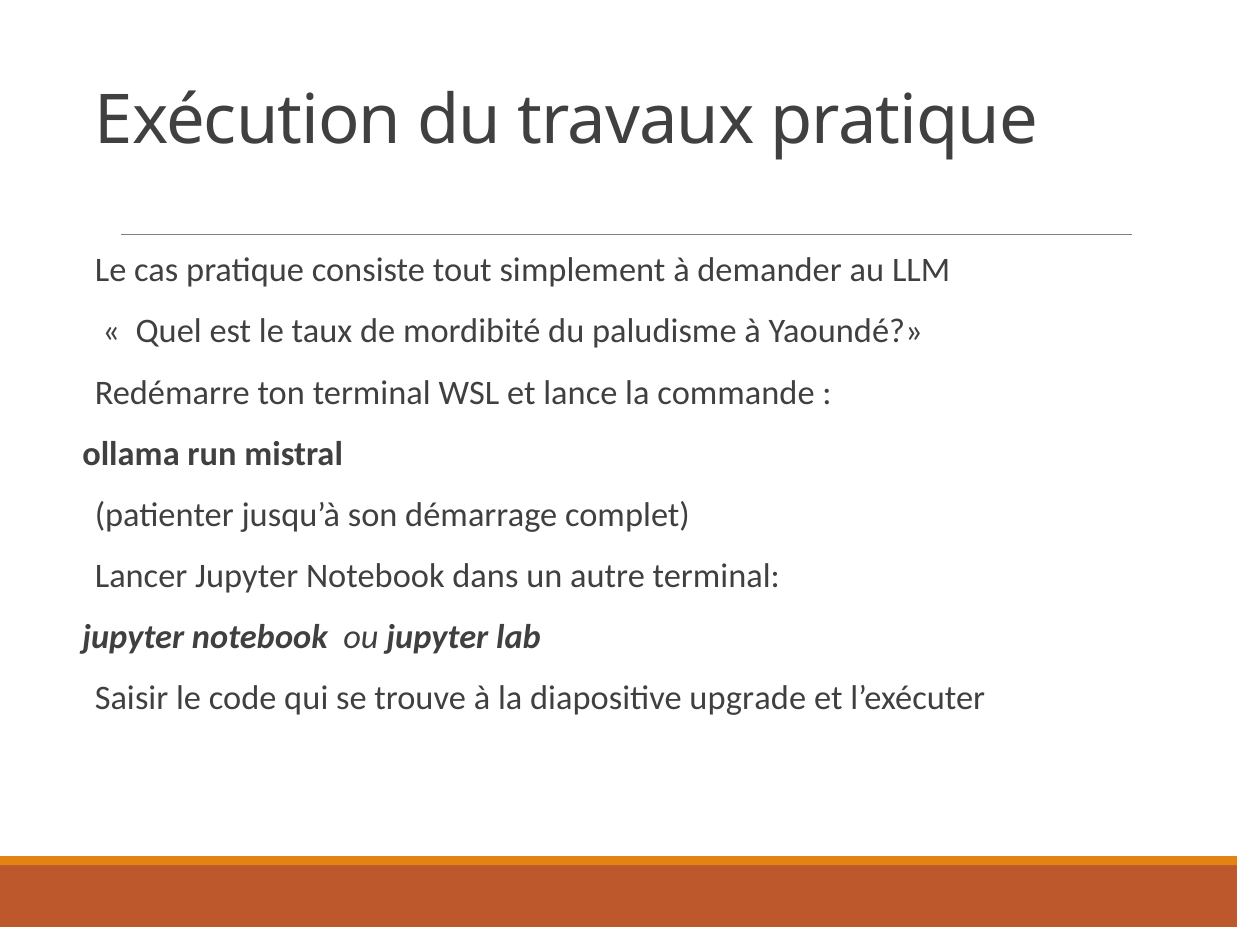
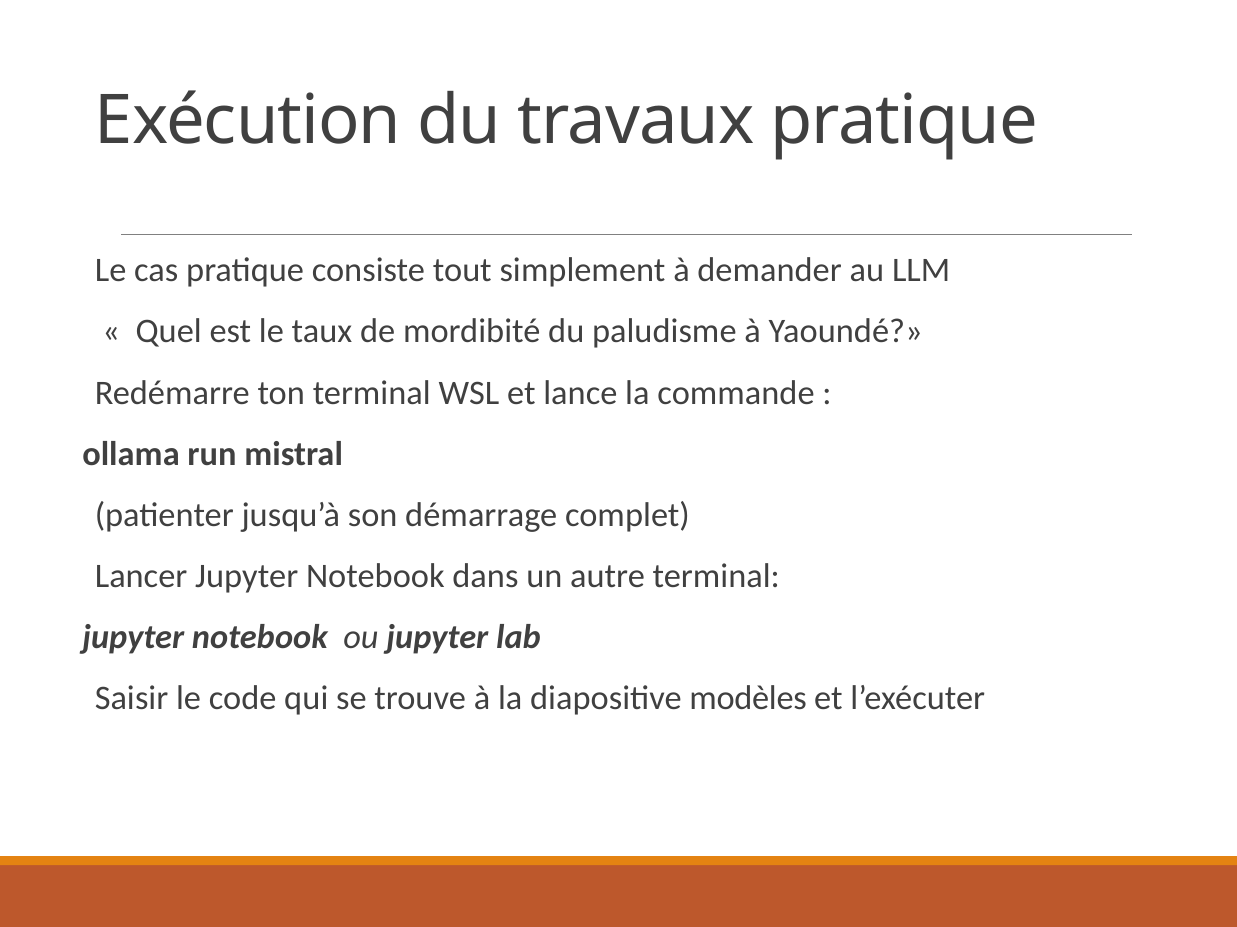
upgrade: upgrade -> modèles (748, 699)
